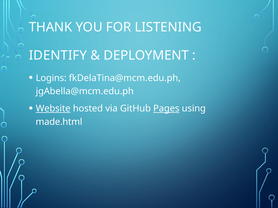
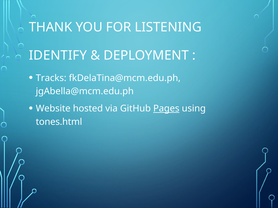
Logins: Logins -> Tracks (51, 78)
Website underline: present -> none (53, 109)
made.html: made.html -> tones.html (59, 122)
